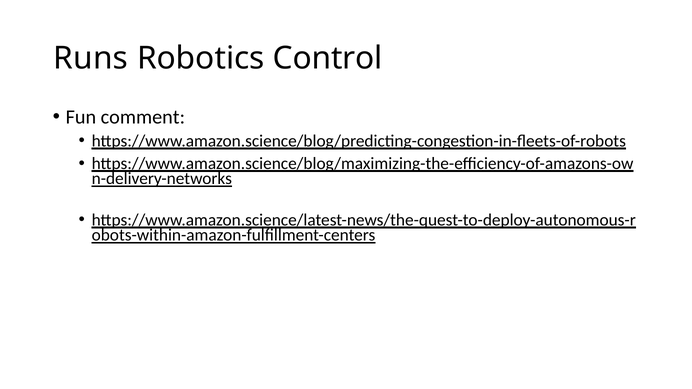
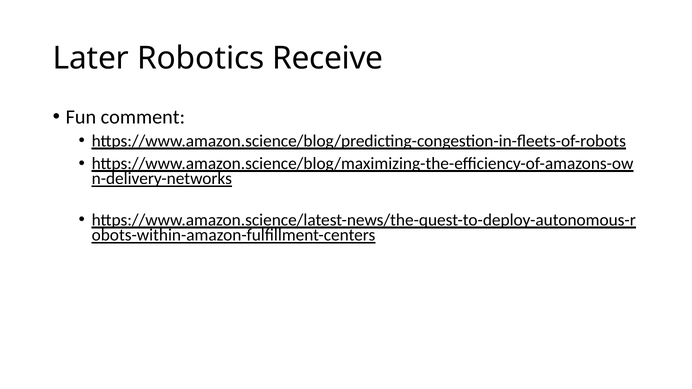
Runs: Runs -> Later (91, 58)
Control: Control -> Receive (328, 58)
